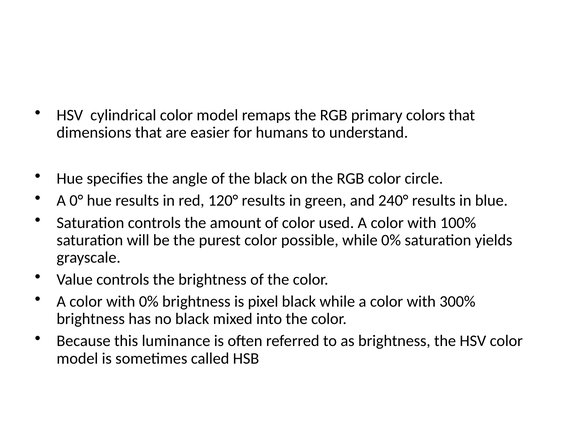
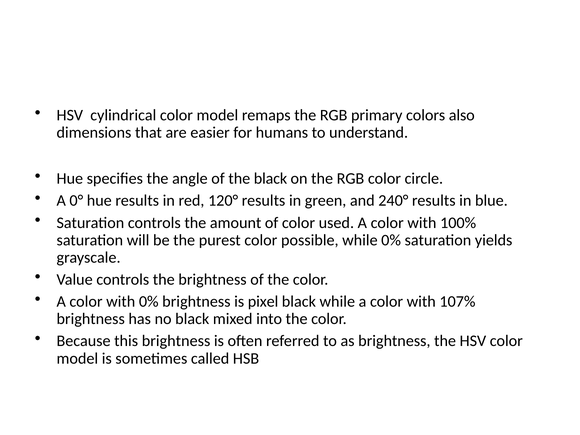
colors that: that -> also (462, 115)
300%: 300% -> 107% (457, 302)
this luminance: luminance -> brightness (176, 341)
